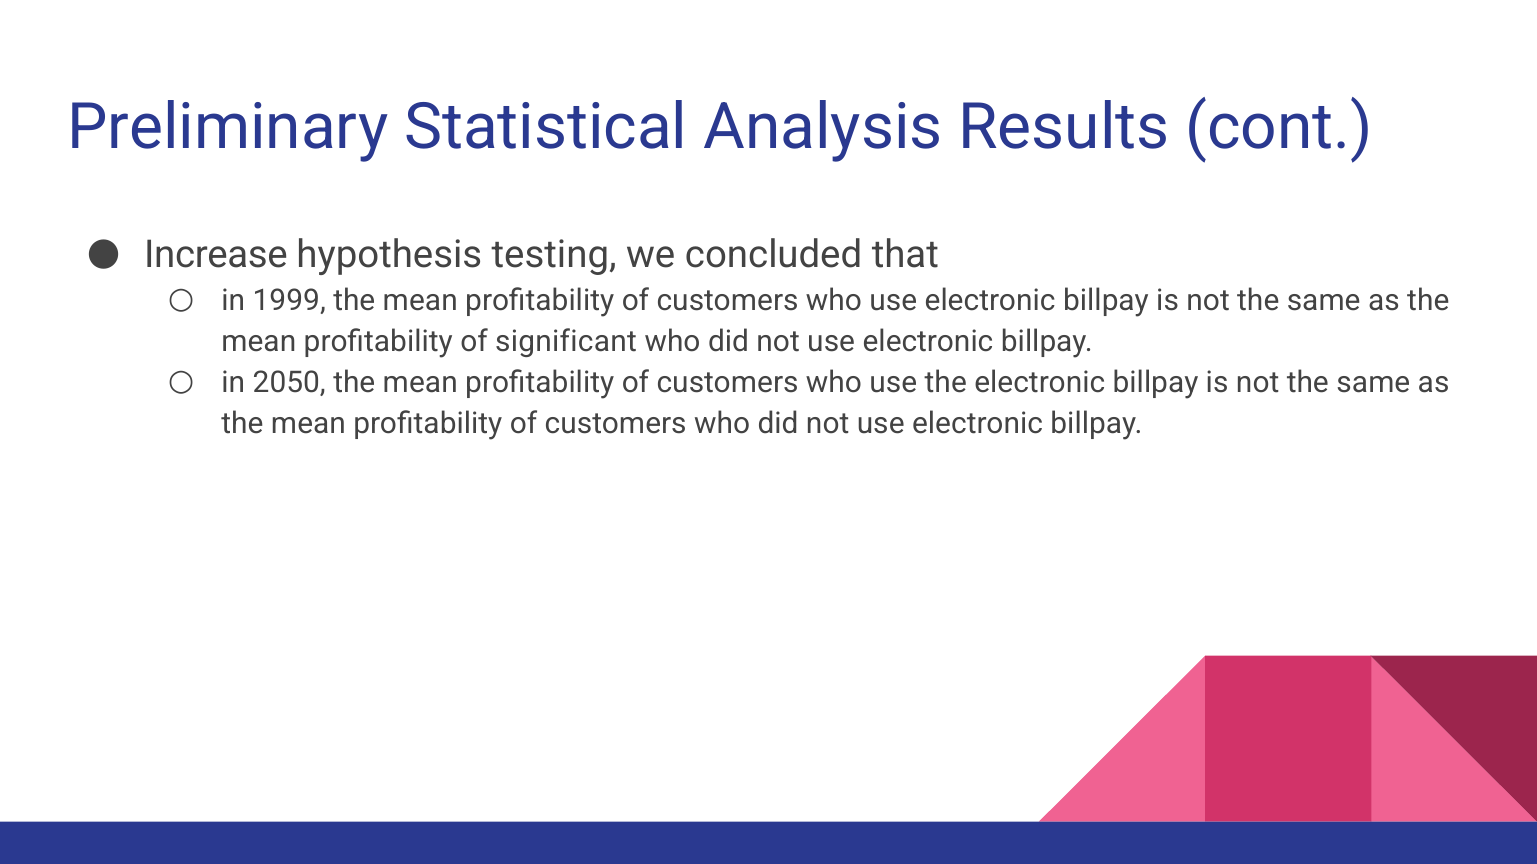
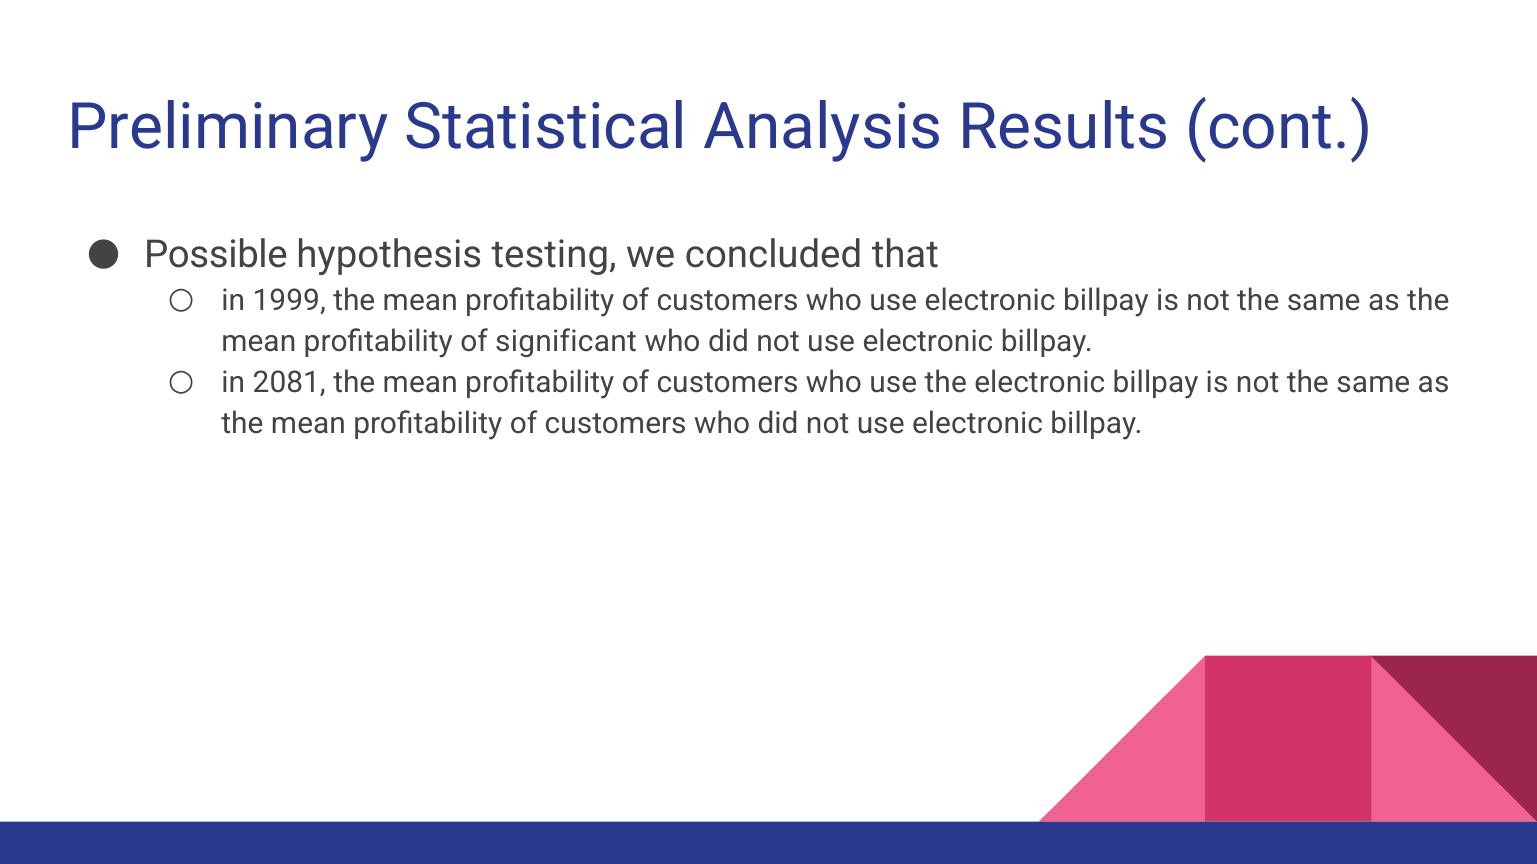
Increase: Increase -> Possible (216, 255)
2050: 2050 -> 2081 (289, 383)
